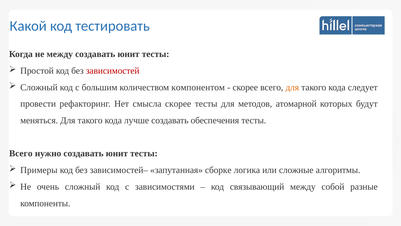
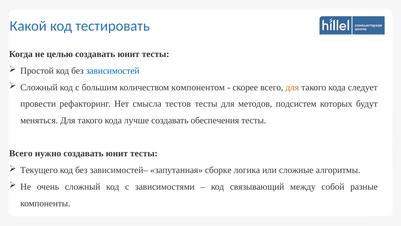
не между: между -> целью (60, 54)
зависимостей colour: red -> blue (113, 71)
смысла скорее: скорее -> тестов (178, 104)
атомарной: атомарной -> подсистем (296, 104)
Примеры: Примеры -> Текущего (39, 170)
